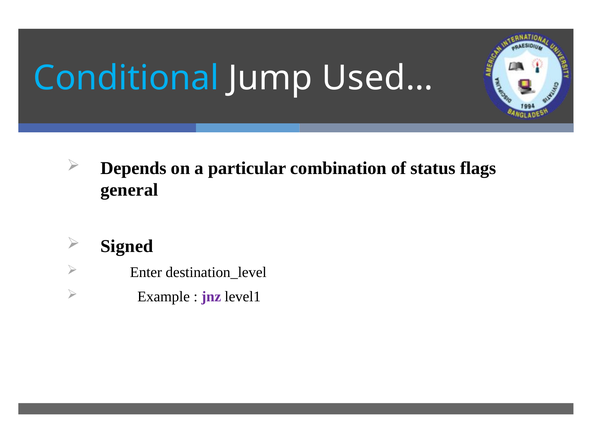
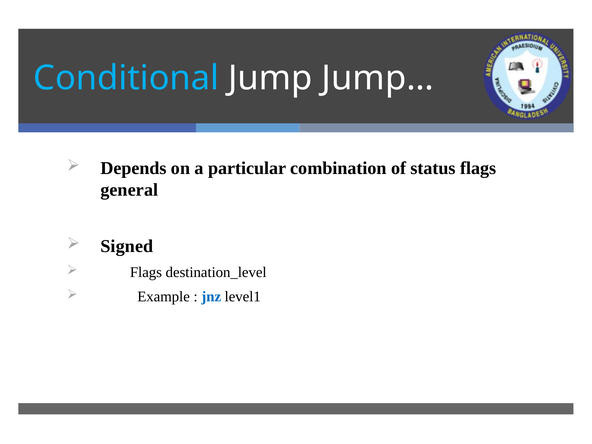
Used…: Used… -> Jump… (378, 78)
Enter: Enter -> Flags (146, 272)
jnz colour: purple -> blue (211, 297)
